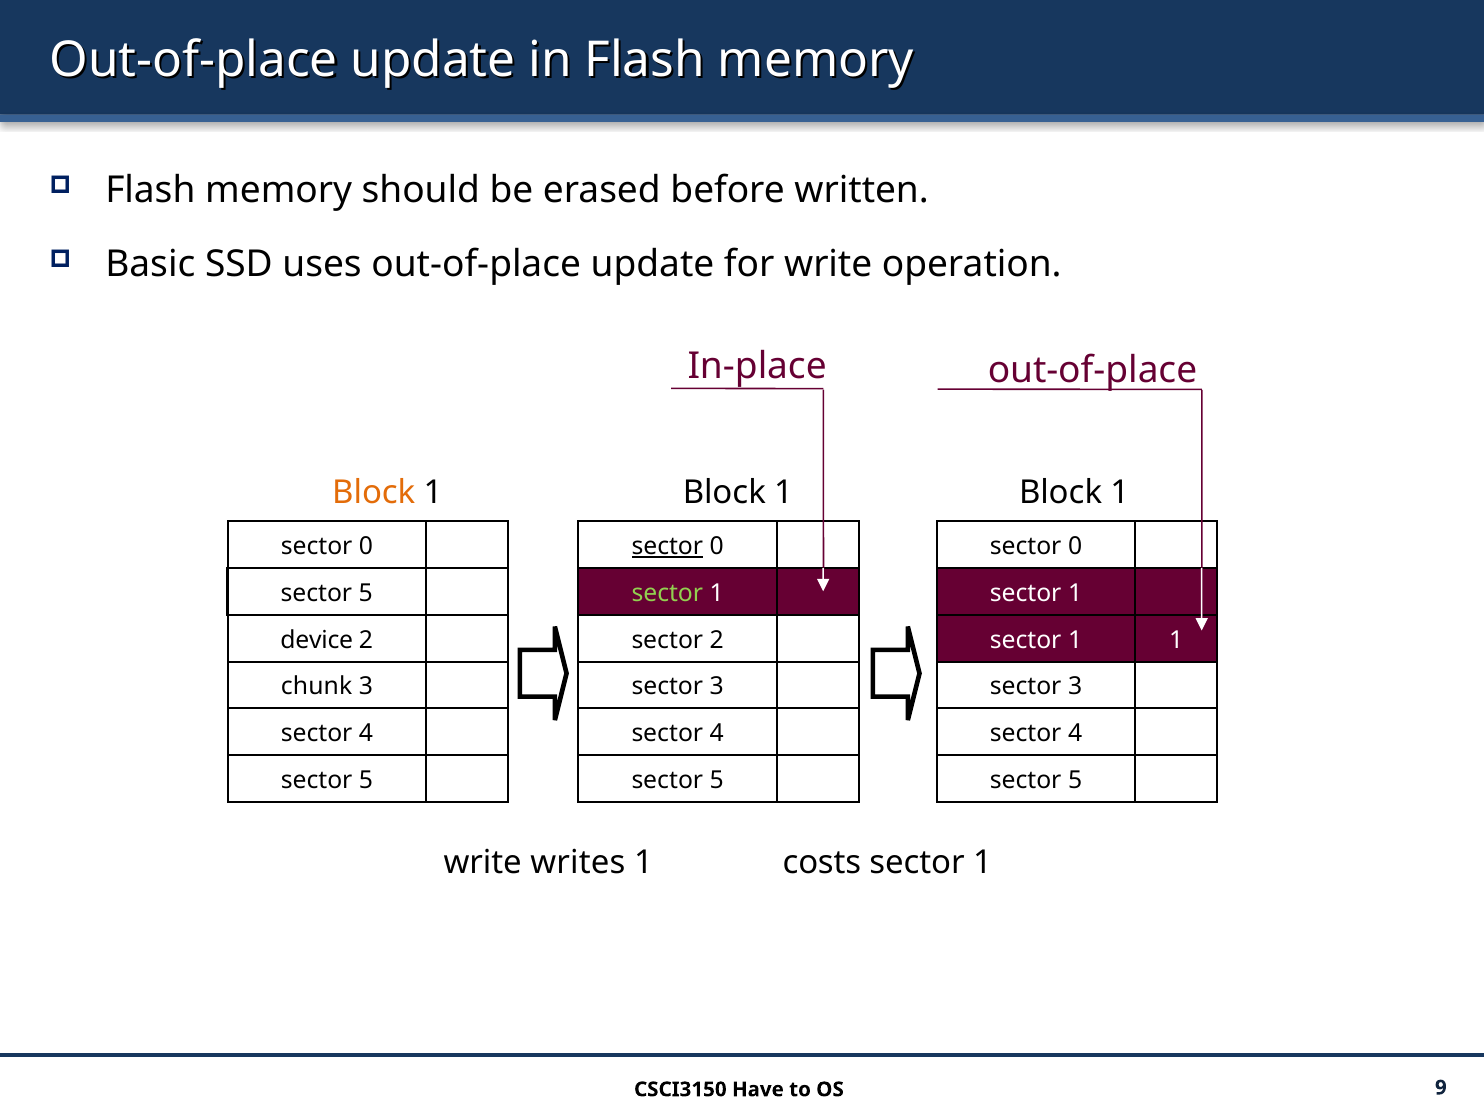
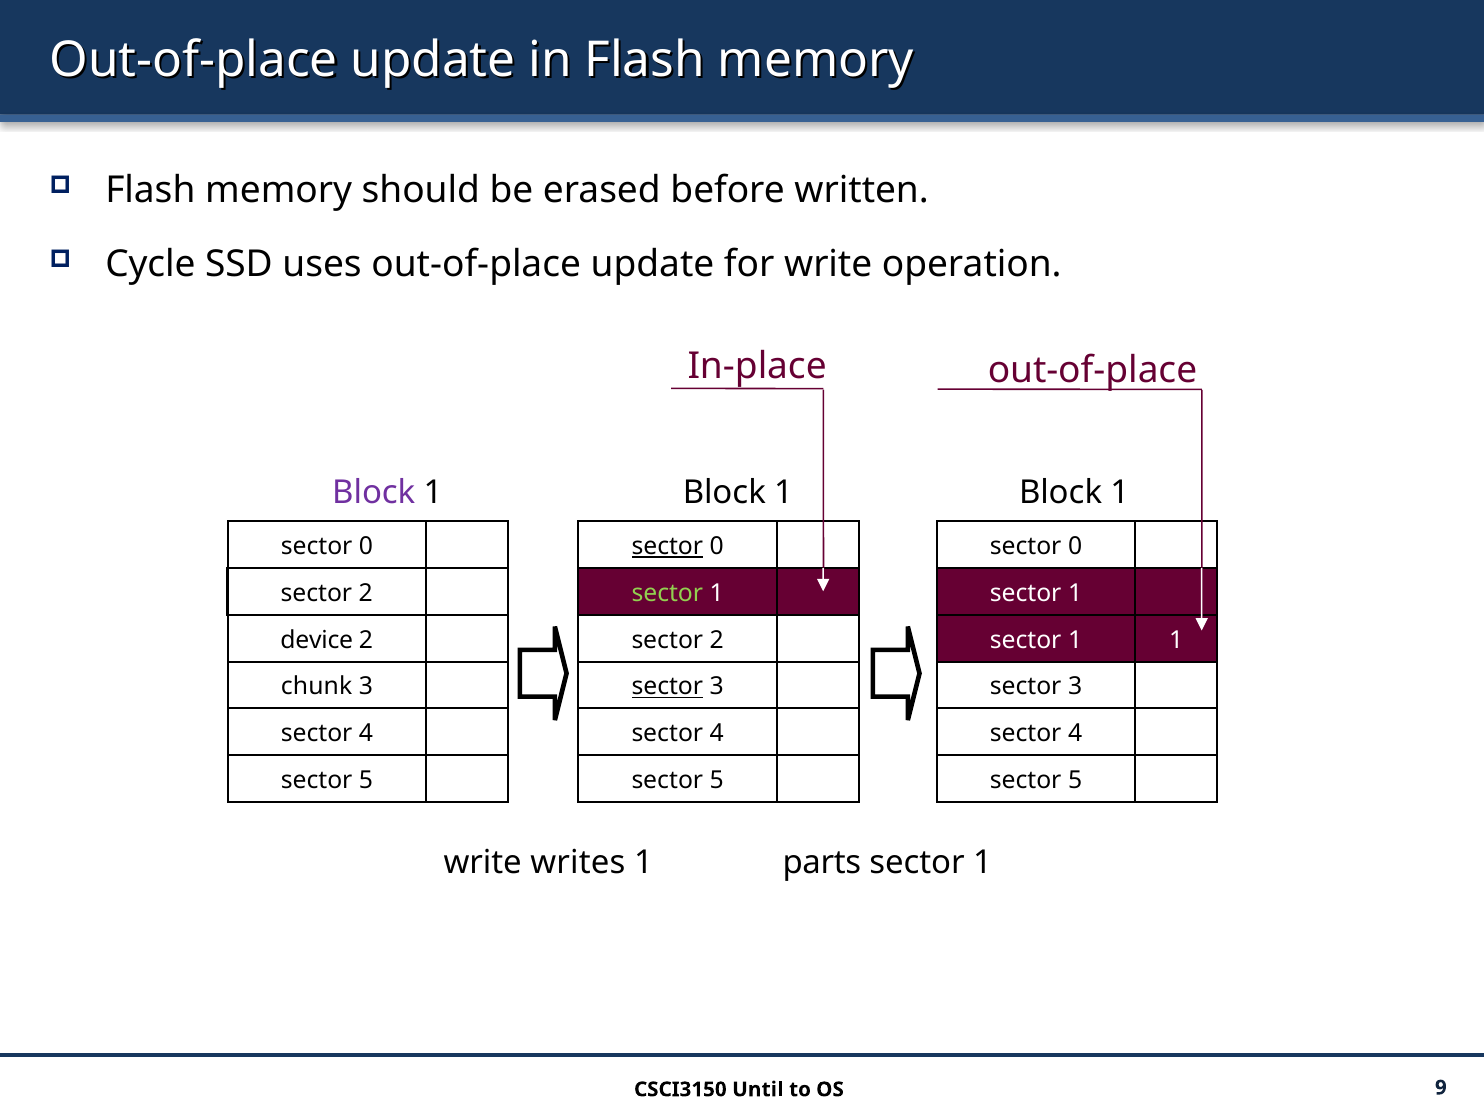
Basic: Basic -> Cycle (150, 265)
Block colour: orange -> purple (374, 492)
5: 5 -> 2 (366, 593)
sector underline: none -> present (667, 687)
costs: costs -> parts (822, 863)
Have: Have -> Until (758, 1089)
